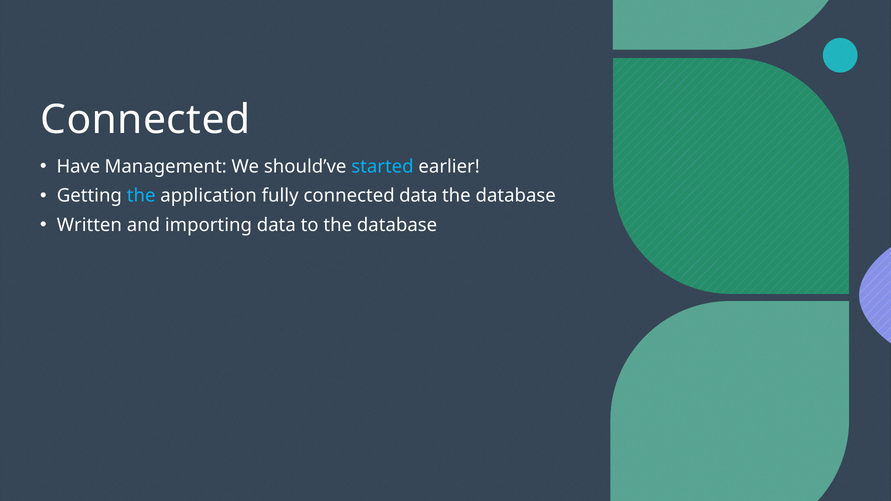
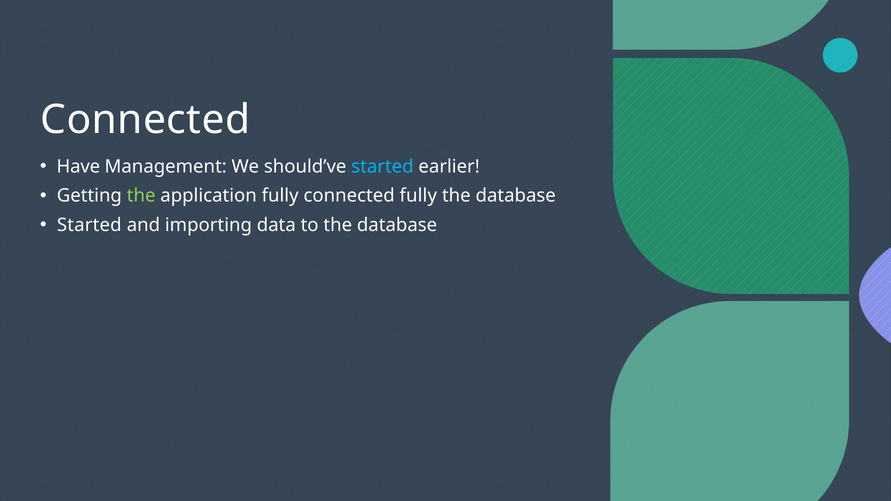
the colour: light blue -> light green (141, 196)
connected data: data -> fully (418, 196)
Written: Written -> Started (89, 225)
